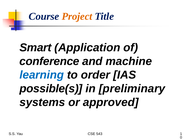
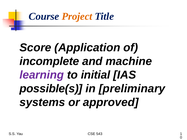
Smart: Smart -> Score (35, 48)
conference: conference -> incomplete (49, 61)
learning colour: blue -> purple (42, 75)
order: order -> initial (96, 75)
